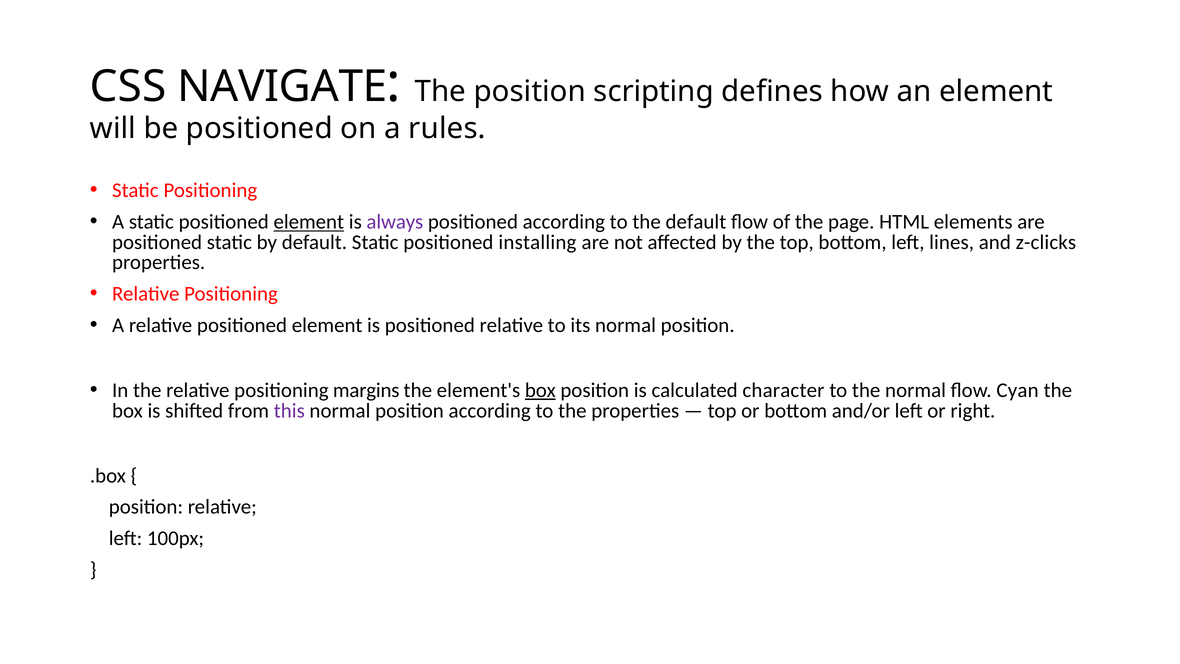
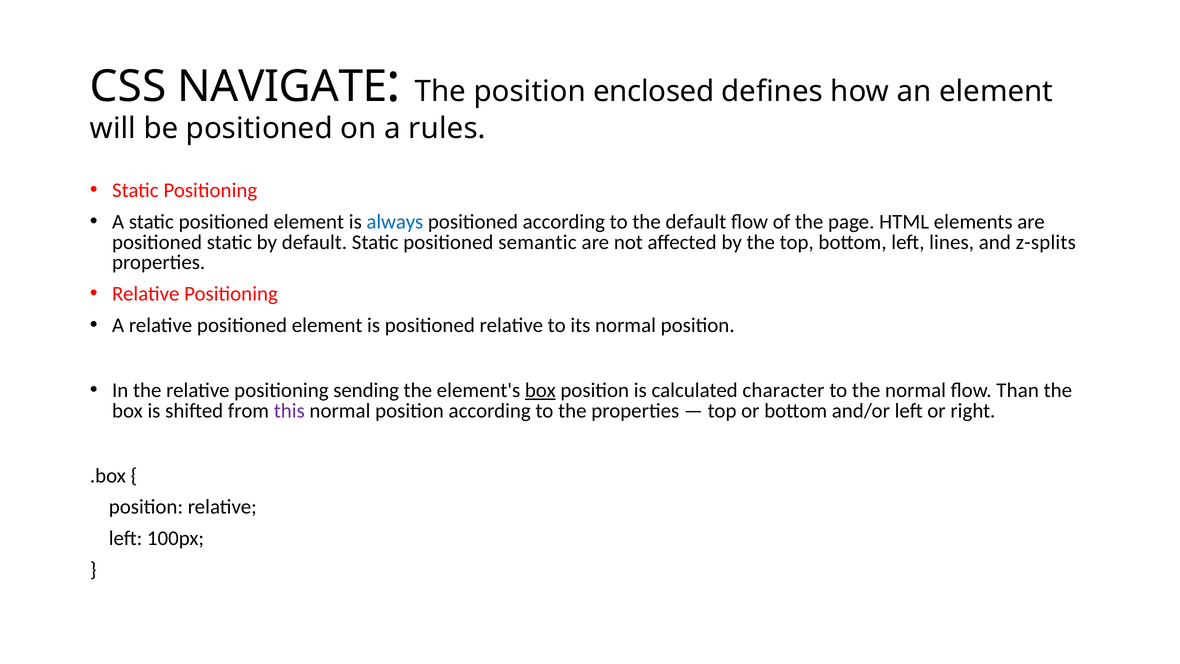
scripting: scripting -> enclosed (654, 91)
element underline: present -> none (309, 222)
always colour: purple -> blue (395, 222)
installing: installing -> semantic (537, 242)
z-clicks: z-clicks -> z-splits (1046, 242)
margins: margins -> sending (366, 390)
Cyan: Cyan -> Than (1018, 390)
